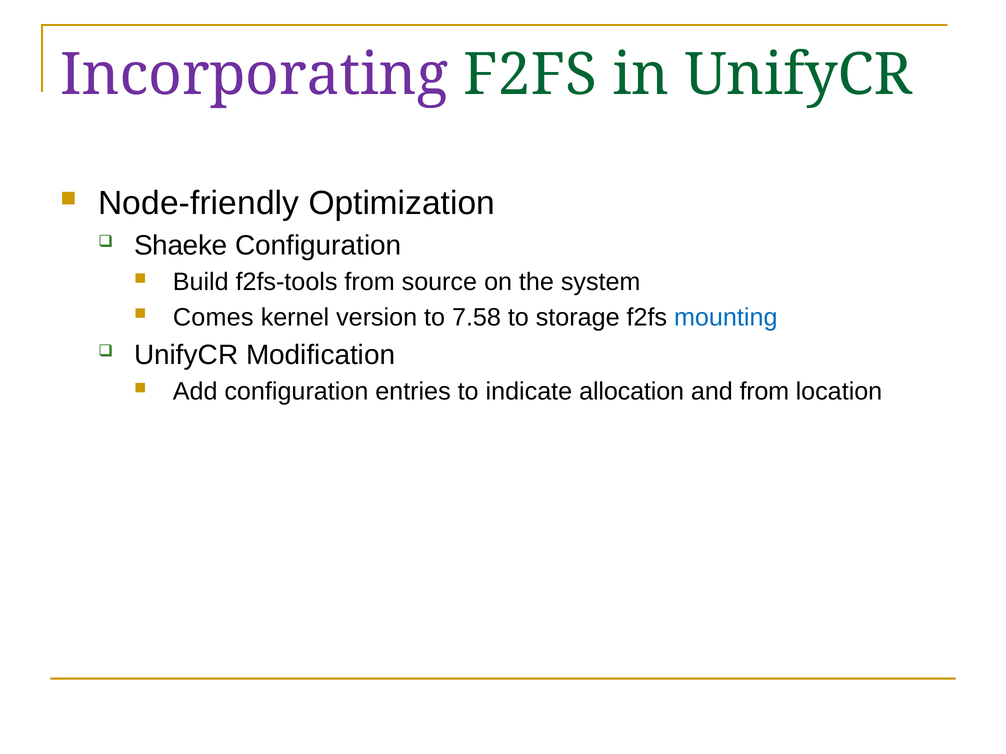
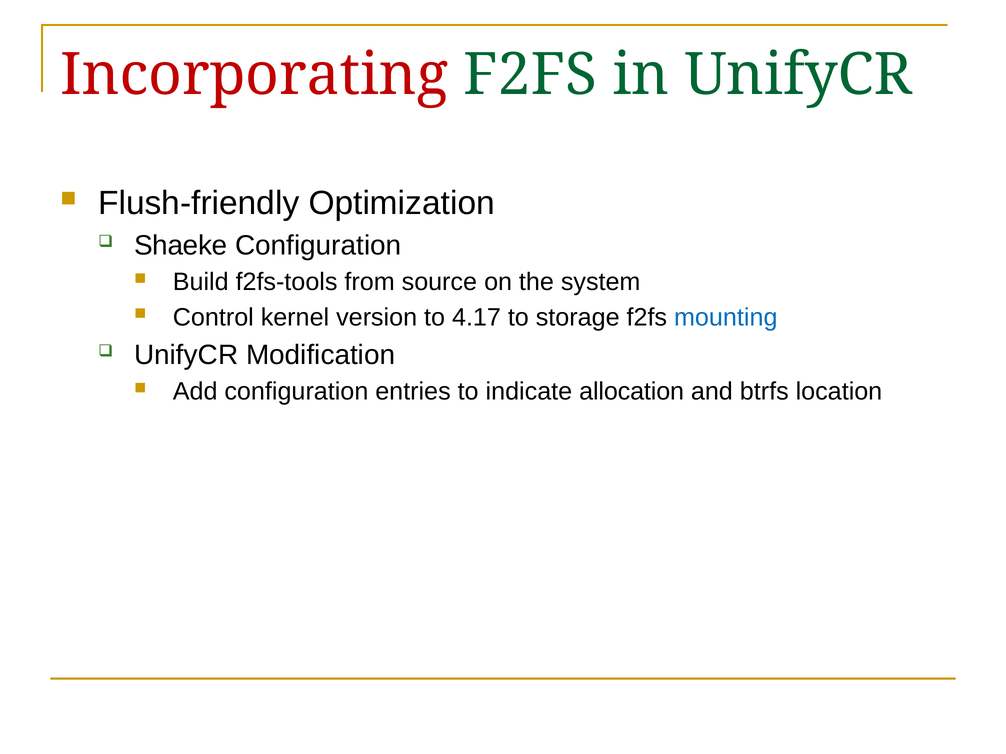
Incorporating colour: purple -> red (254, 75)
Node-friendly: Node-friendly -> Flush-friendly (199, 204)
Comes: Comes -> Control (213, 318)
7.58: 7.58 -> 4.17 (476, 318)
and from: from -> btrfs (764, 392)
